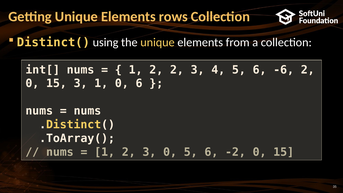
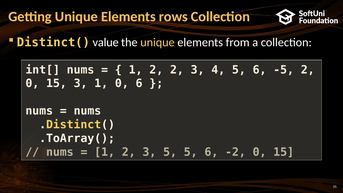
using: using -> value (106, 42)
-6: -6 -> -5 (284, 70)
3 0: 0 -> 5 (170, 152)
